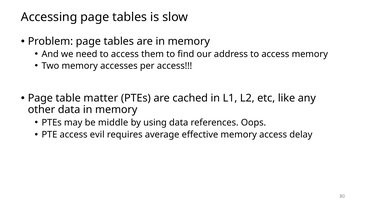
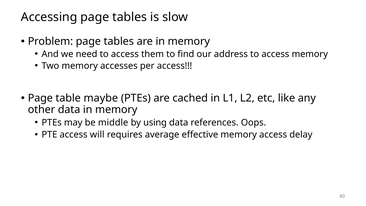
matter: matter -> maybe (101, 98)
evil: evil -> will (97, 135)
